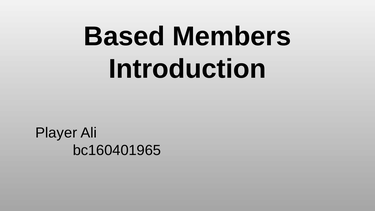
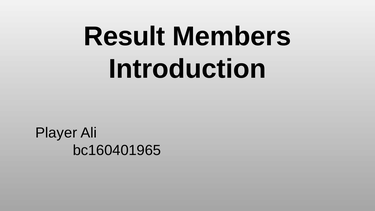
Based: Based -> Result (124, 36)
